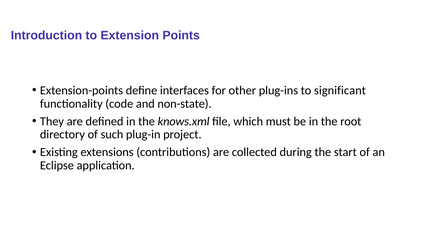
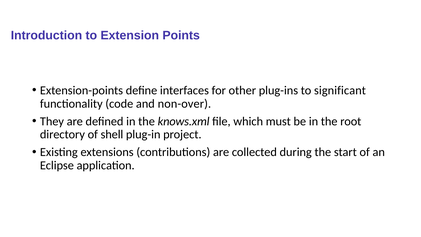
non-state: non-state -> non-over (184, 104)
such: such -> shell (112, 134)
